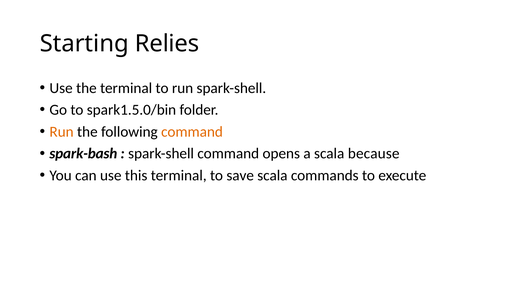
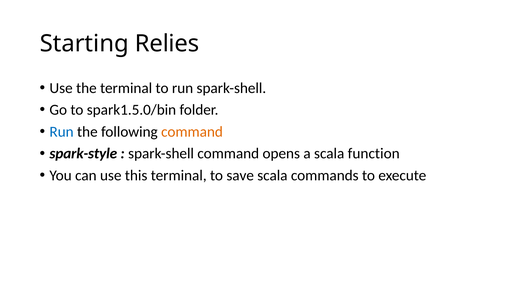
Run colour: orange -> blue (62, 132)
spark-bash: spark-bash -> spark-style (83, 154)
because: because -> function (374, 154)
